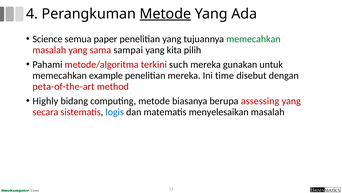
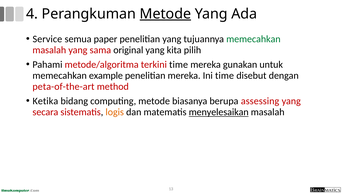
Science: Science -> Service (47, 39)
sampai: sampai -> original (128, 50)
terkini such: such -> time (179, 64)
Highly: Highly -> Ketika (45, 101)
logis colour: blue -> orange (115, 112)
menyelesaikan underline: none -> present (219, 112)
